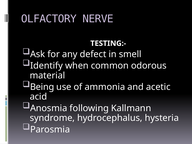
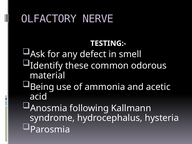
when: when -> these (77, 66)
